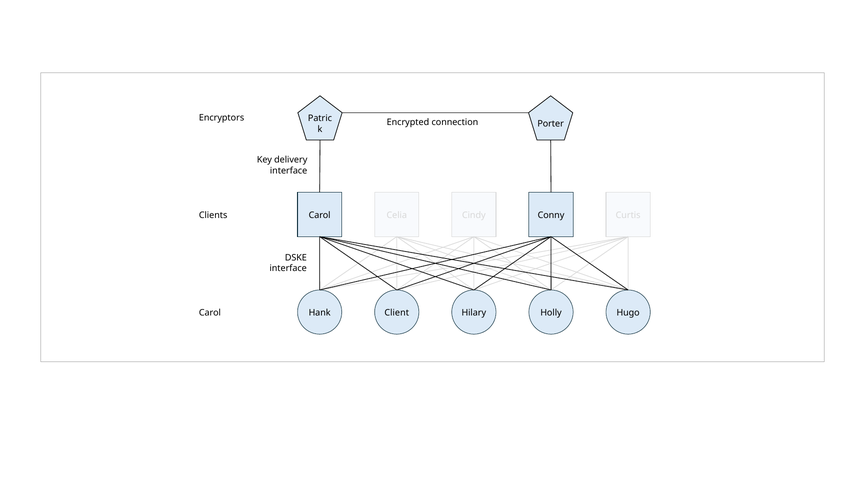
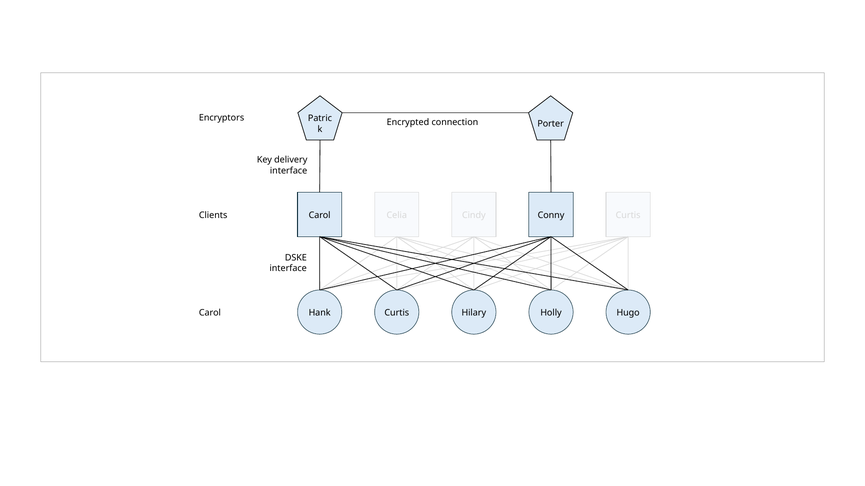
Hank Client: Client -> Curtis (397, 313)
